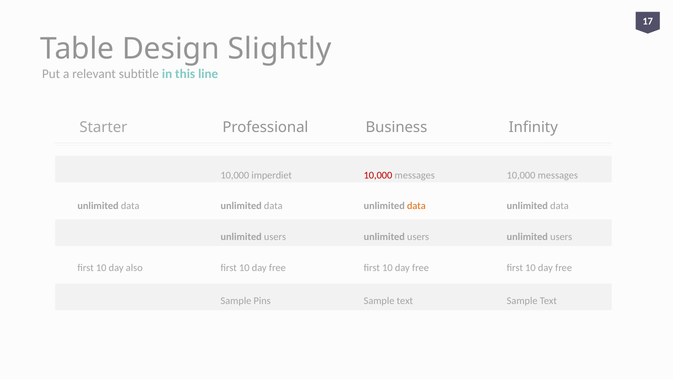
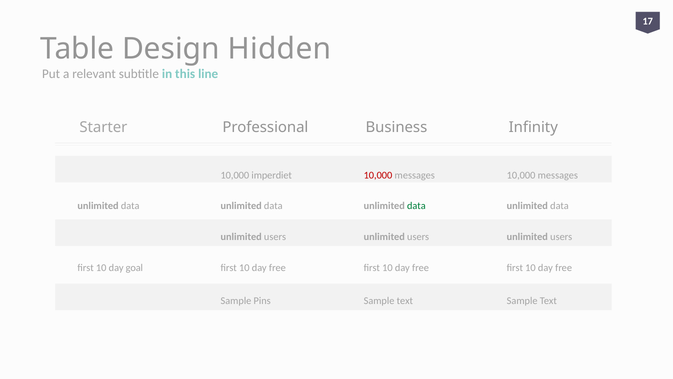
Slightly: Slightly -> Hidden (279, 49)
data colour: orange -> green (416, 206)
also: also -> goal (134, 268)
